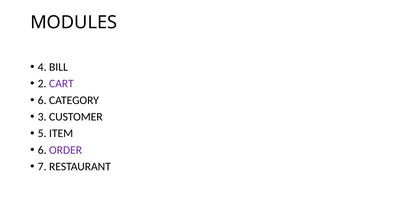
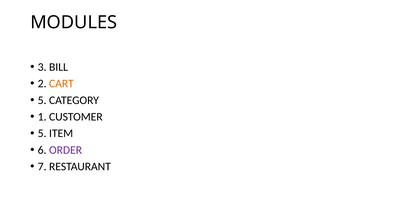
4: 4 -> 3 (42, 67)
CART colour: purple -> orange (61, 84)
6: 6 -> 5 (42, 100)
3: 3 -> 1 (42, 117)
